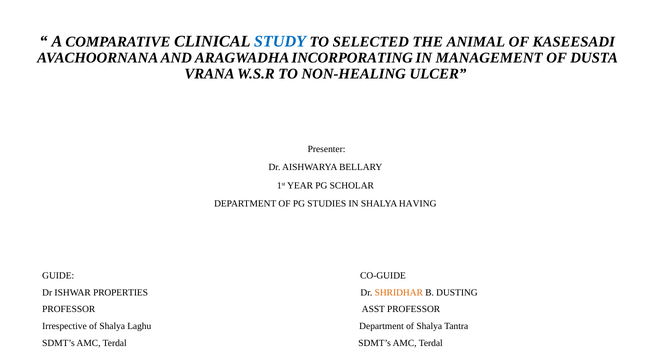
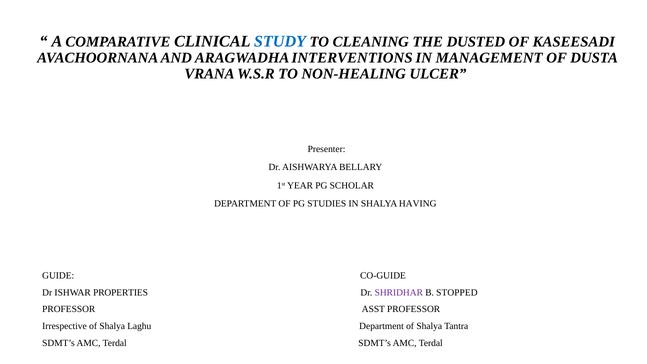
SELECTED: SELECTED -> CLEANING (371, 42)
ANIMAL: ANIMAL -> DUSTED (476, 42)
INCORPORATING: INCORPORATING -> INTERVENTIONS (352, 58)
SHRIDHAR colour: orange -> purple (399, 292)
DUSTING: DUSTING -> STOPPED (457, 292)
